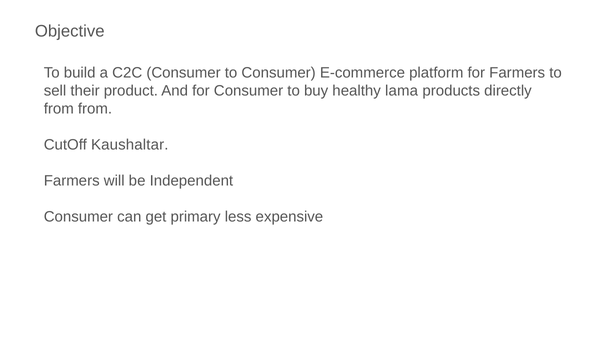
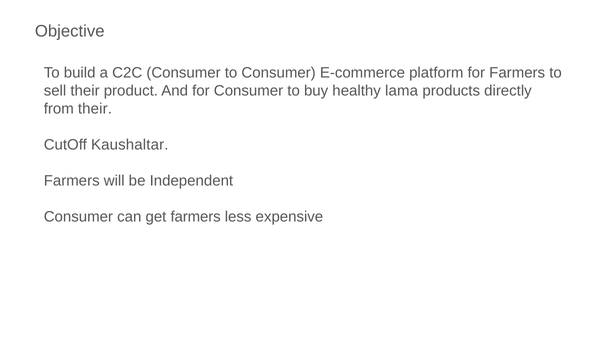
from from: from -> their (95, 109)
get primary: primary -> farmers (196, 217)
